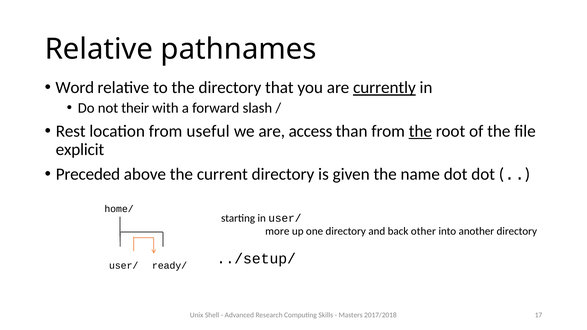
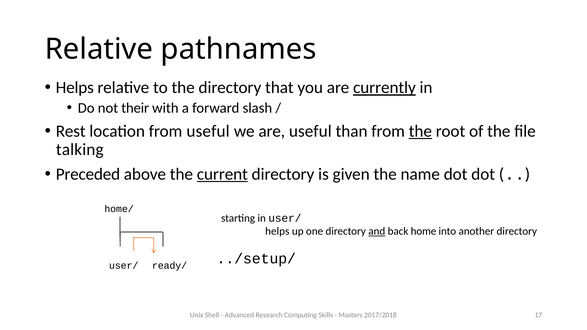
Word: Word -> Helps (75, 88)
are access: access -> useful (310, 131)
explicit: explicit -> talking (80, 150)
current underline: none -> present (222, 174)
more: more -> helps (277, 231)
and underline: none -> present (377, 231)
other: other -> home (423, 231)
